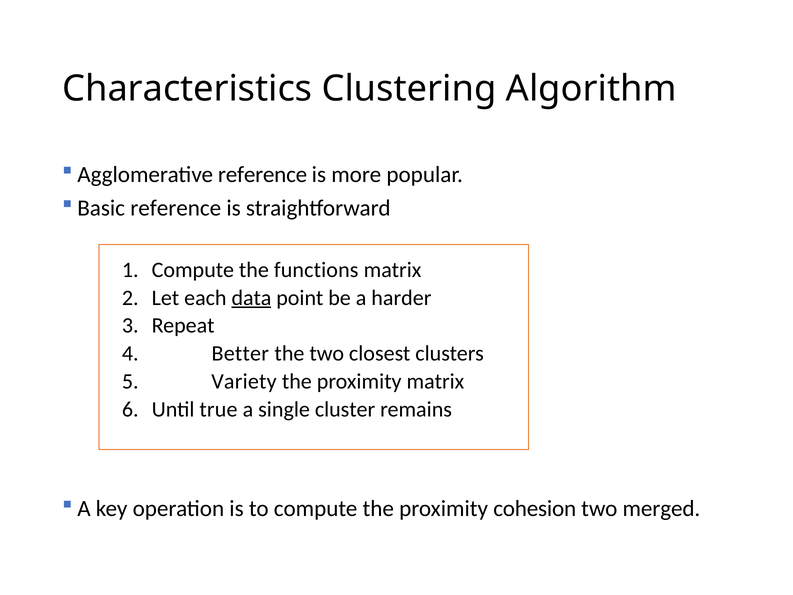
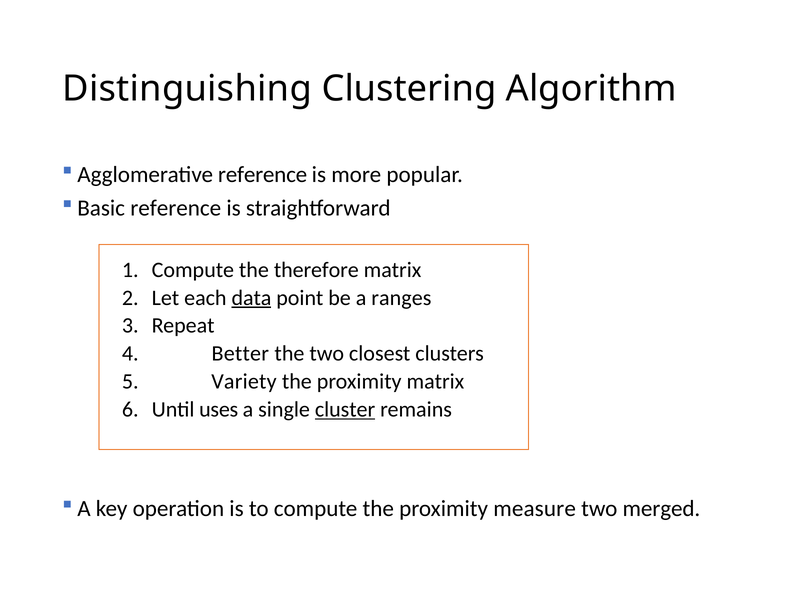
Characteristics: Characteristics -> Distinguishing (187, 89)
functions: functions -> therefore (316, 270)
harder: harder -> ranges (401, 298)
true: true -> uses (219, 409)
cluster underline: none -> present (345, 409)
cohesion: cohesion -> measure (535, 509)
